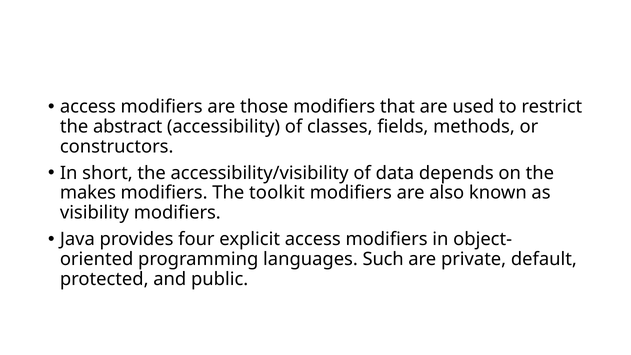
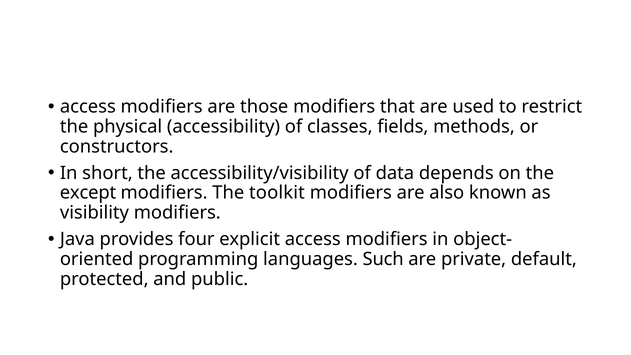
abstract: abstract -> physical (128, 127)
makes: makes -> except (88, 193)
